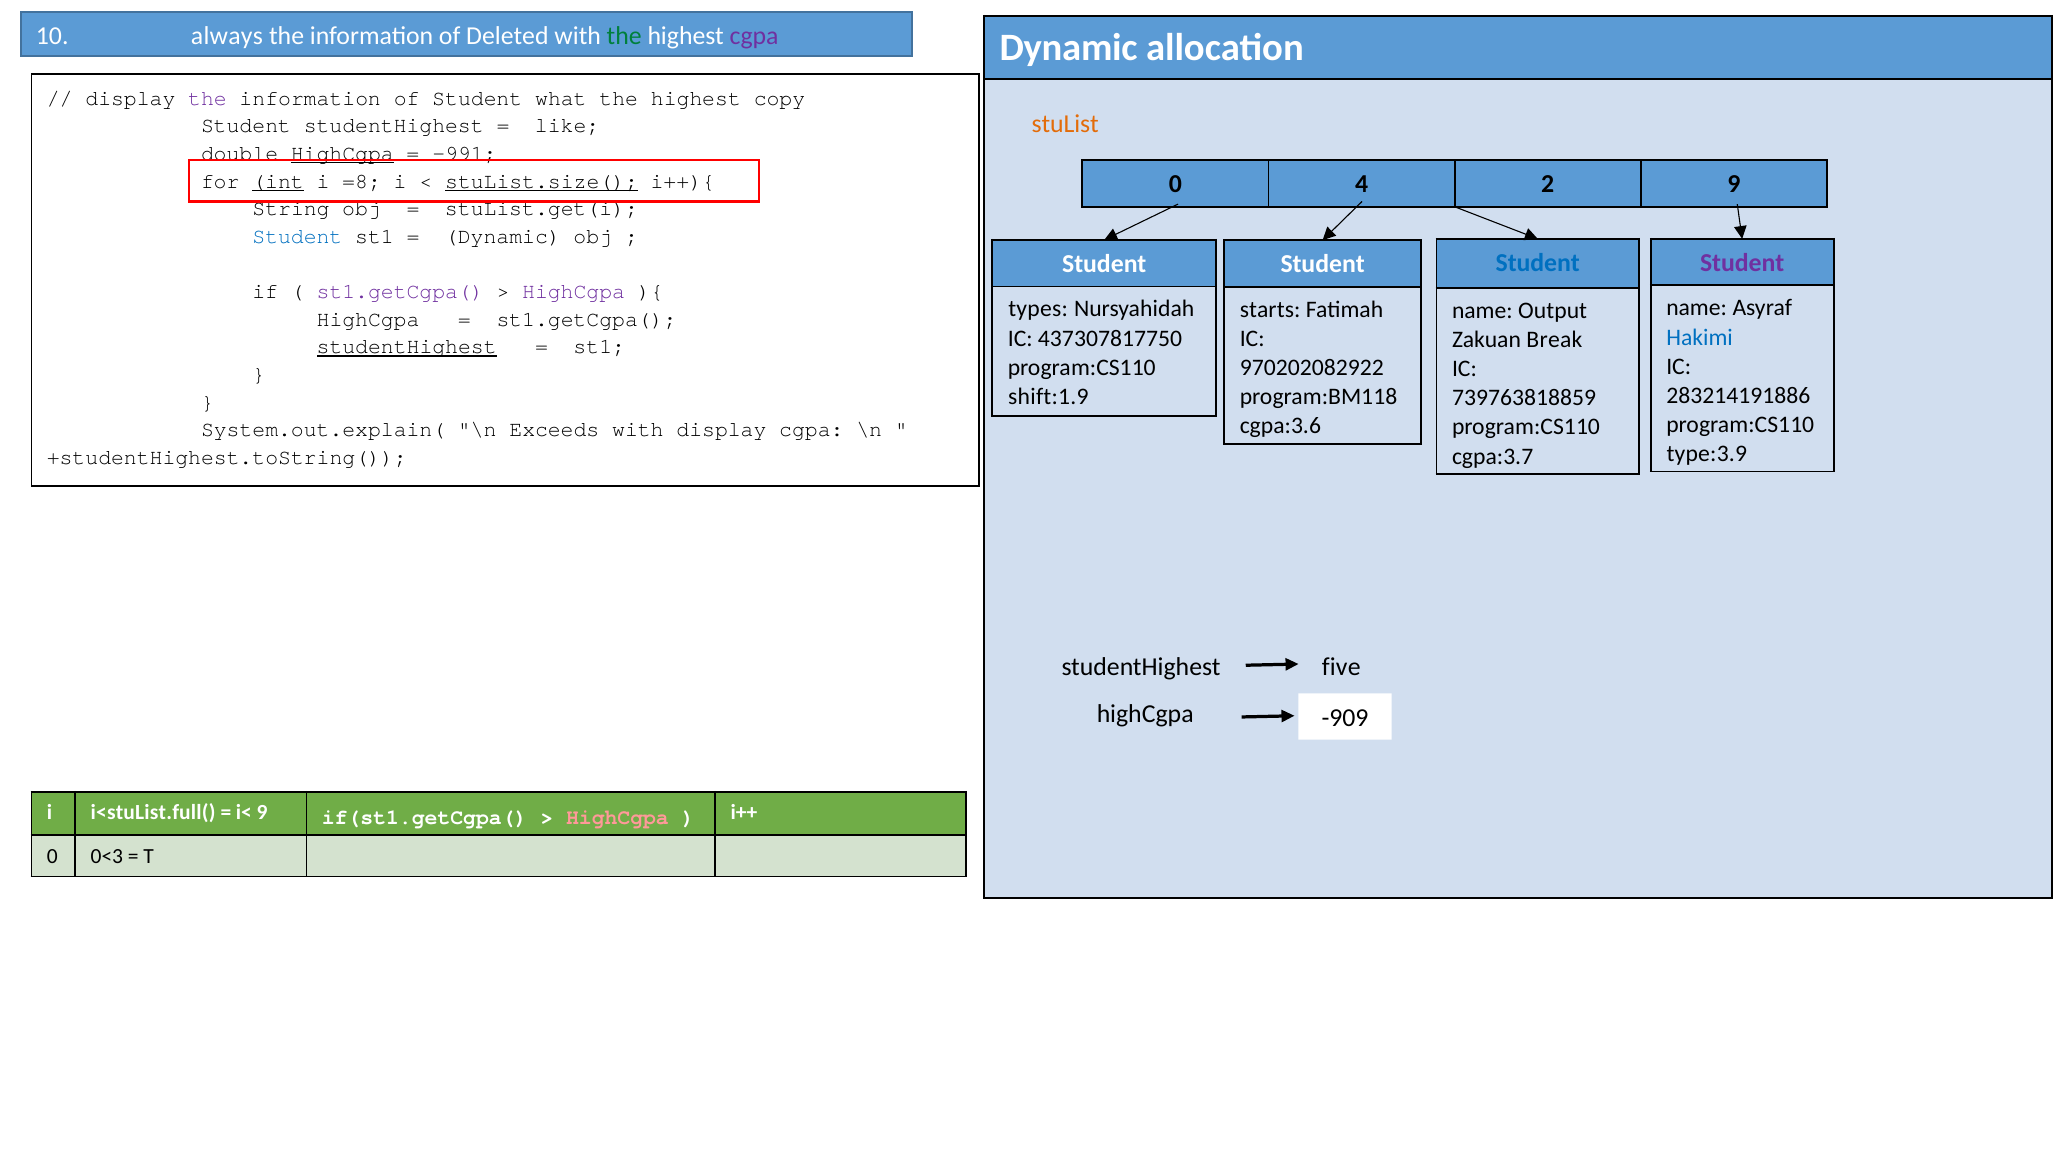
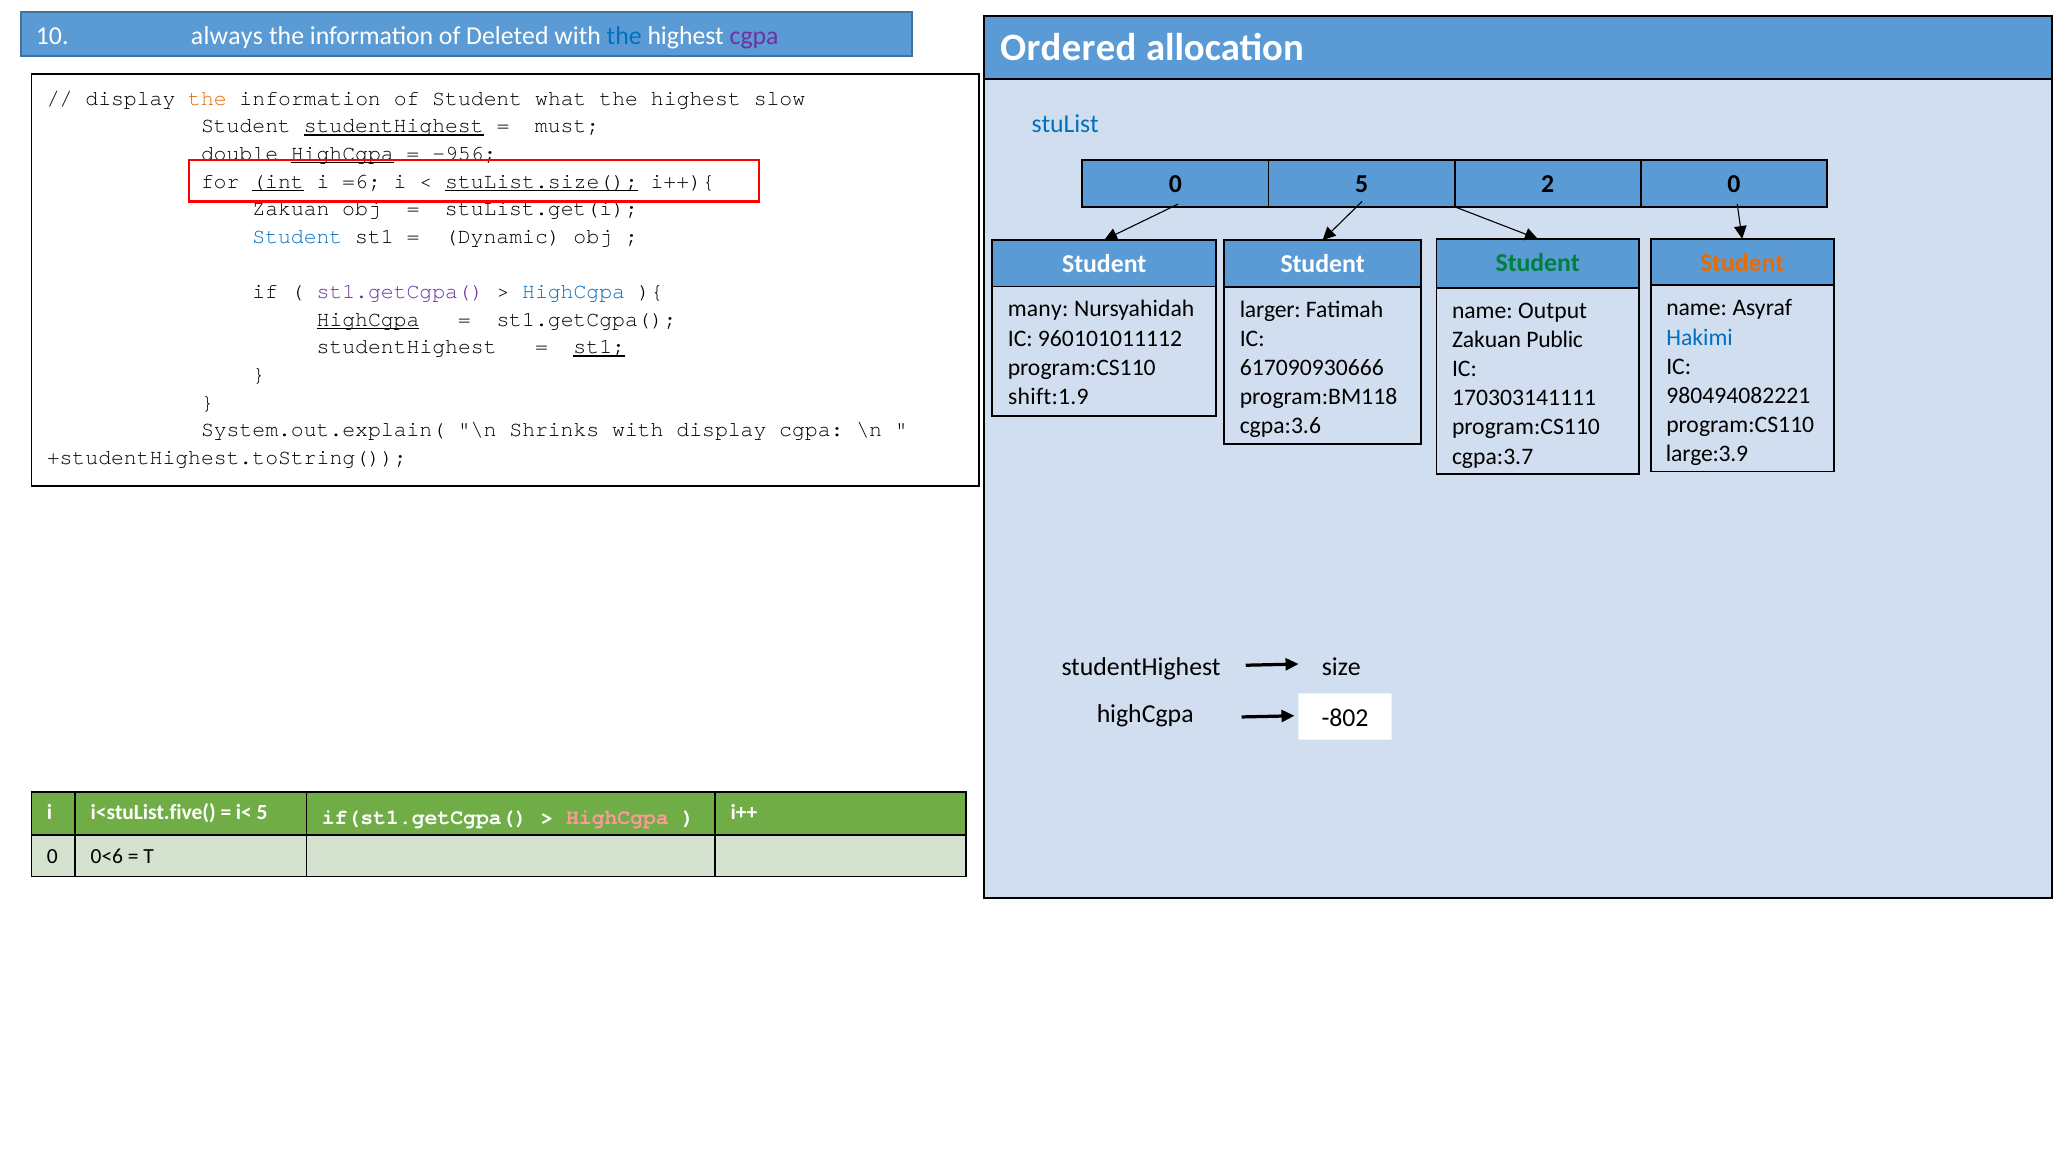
the colour: green -> blue (624, 36)
Dynamic: Dynamic -> Ordered (1068, 48)
the colour: purple -> orange (208, 98)
copy: copy -> slow (780, 98)
stuList colour: orange -> blue (1065, 124)
studentHighest underline: none -> present (394, 126)
like: like -> must (567, 126)
-991: -991 -> -956 (464, 153)
=8: =8 -> =6 (362, 181)
0 4: 4 -> 5 (1362, 184)
2 9: 9 -> 0 (1734, 184)
String: String -> Zakuan (291, 209)
Student colour: blue -> green (1538, 263)
Student colour: purple -> orange (1742, 263)
HighCgpa colour: purple -> blue (574, 291)
types: types -> many (1038, 309)
starts: starts -> larger (1270, 309)
HighCgpa underline: none -> present (368, 319)
437307817750: 437307817750 -> 960101011112 (1110, 338)
Break: Break -> Public (1555, 339)
studentHighest underline: present -> none (407, 347)
st1 underline: none -> present (599, 347)
970202082922: 970202082922 -> 617090930666 (1312, 368)
283214191886: 283214191886 -> 980494082221 (1738, 396)
739763818859: 739763818859 -> 170303141111 (1524, 398)
Exceeds: Exceeds -> Shrinks (554, 430)
type:3.9: type:3.9 -> large:3.9 (1707, 454)
five: five -> size (1341, 666)
-909: -909 -> -802 (1345, 718)
i<stuList.full(: i<stuList.full( -> i<stuList.five( (153, 813)
i< 9: 9 -> 5 (262, 813)
0<3: 0<3 -> 0<6 (107, 856)
